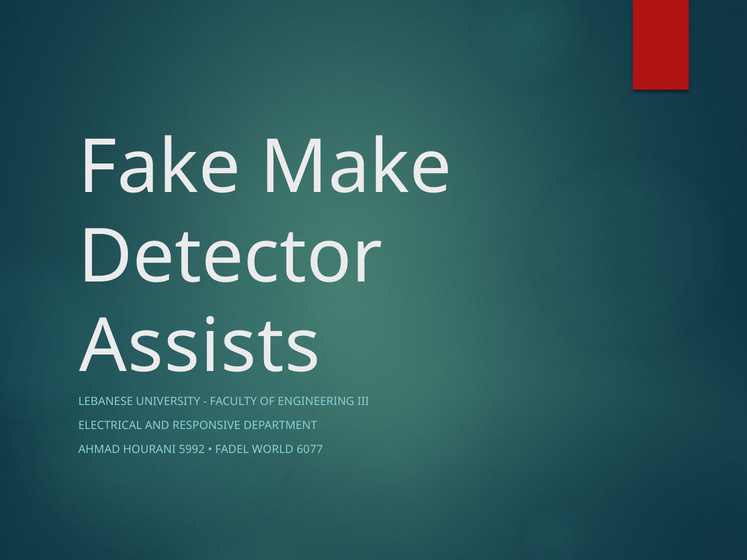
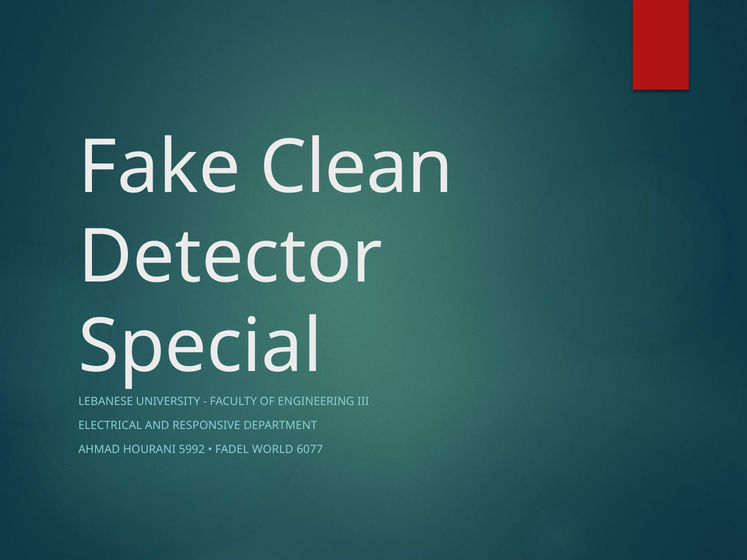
Make: Make -> Clean (357, 168)
Assists: Assists -> Special (200, 347)
